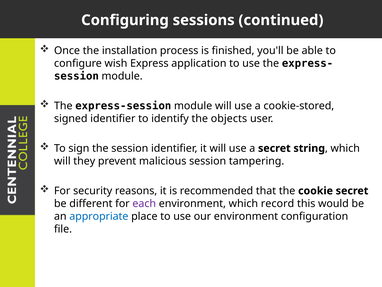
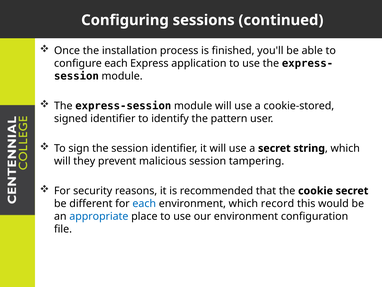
configure wish: wish -> each (116, 63)
objects: objects -> pattern (229, 118)
each colour: purple -> blue (144, 203)
